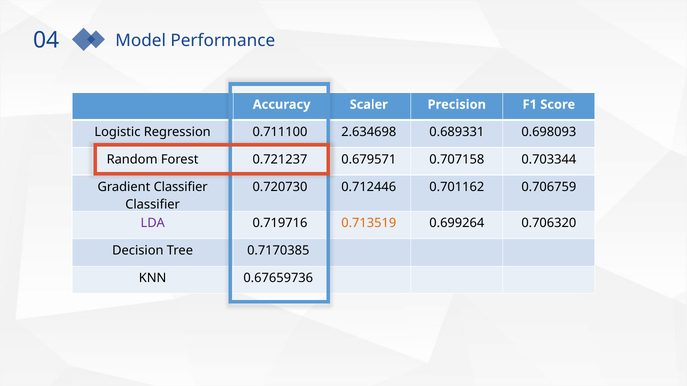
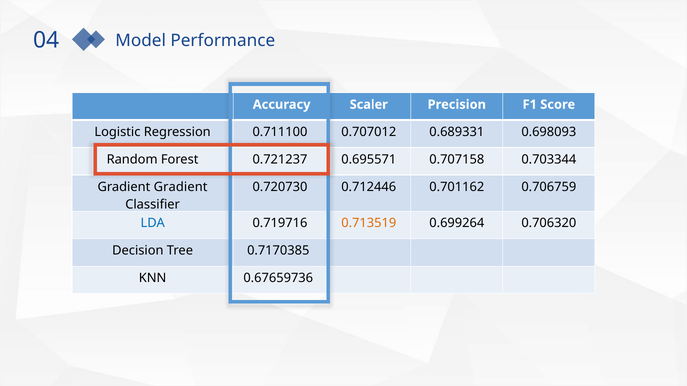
2.634698: 2.634698 -> 0.707012 (369, 132)
0.679571: 0.679571 -> 0.695571 (369, 160)
Gradient Classifier: Classifier -> Gradient (181, 187)
LDA colour: purple -> blue (153, 223)
